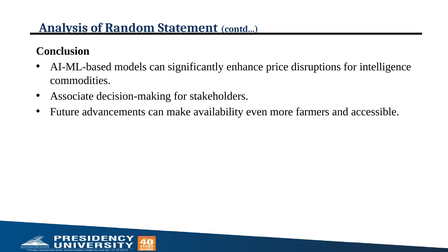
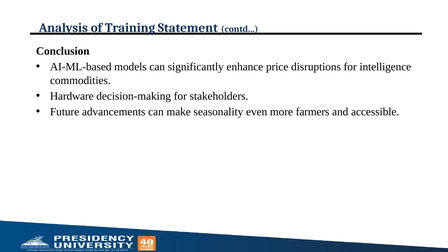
Random: Random -> Training (130, 28)
Associate: Associate -> Hardware (72, 96)
availability: availability -> seasonality (218, 112)
